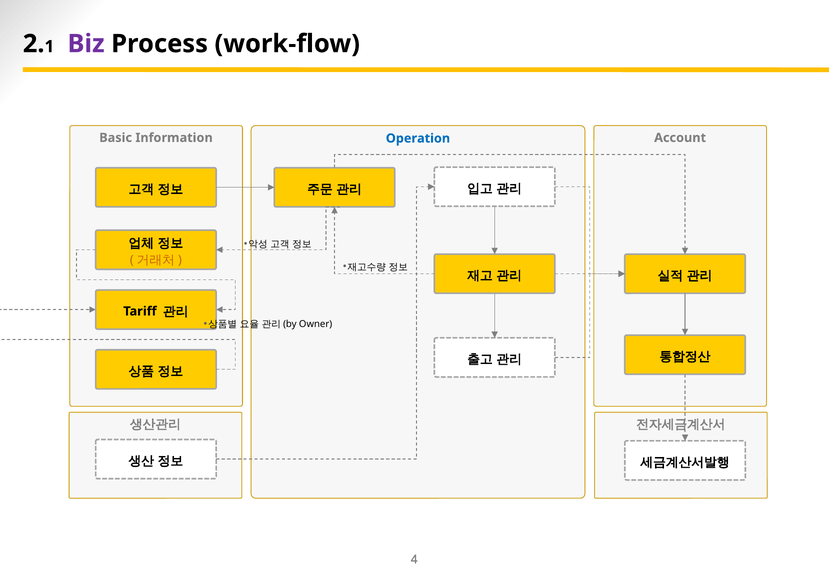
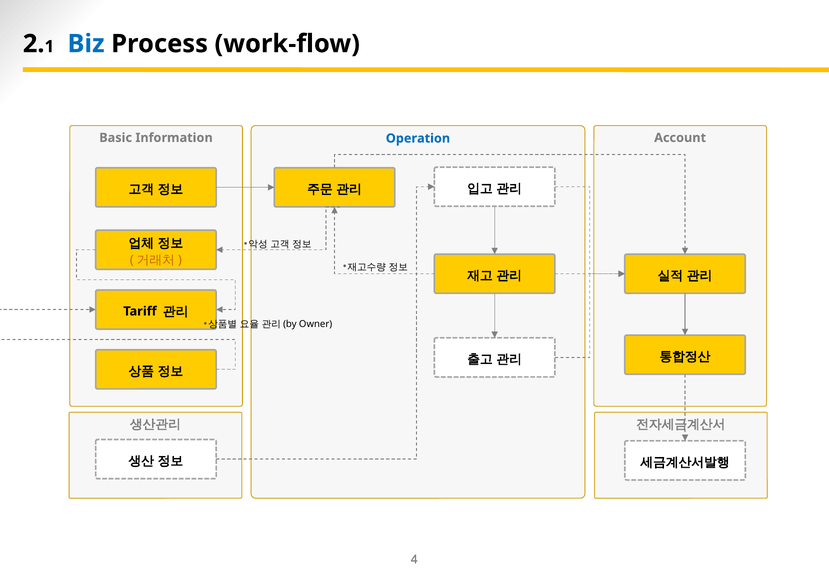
Biz colour: purple -> blue (86, 44)
